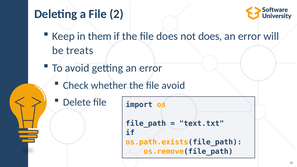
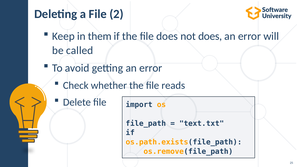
treats: treats -> called (80, 50)
file avoid: avoid -> reads (173, 85)
